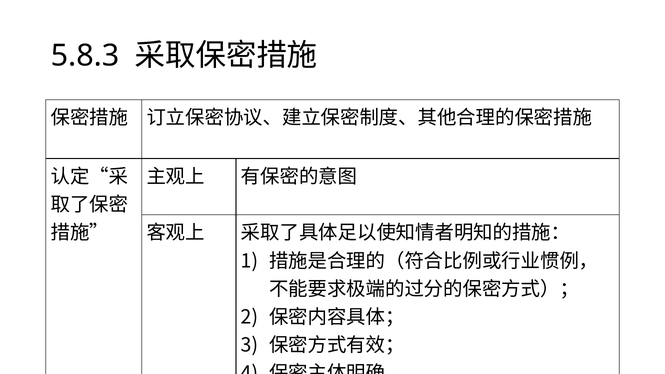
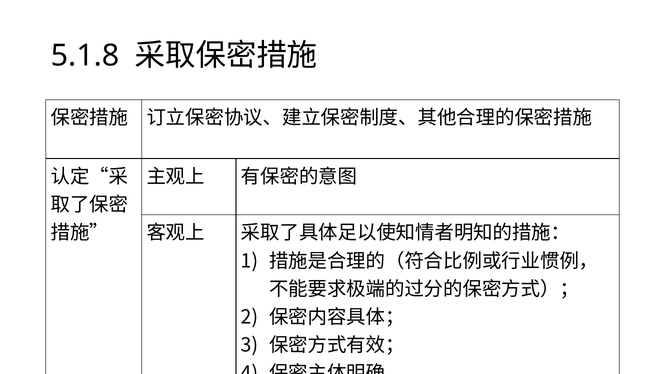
5.8.3: 5.8.3 -> 5.1.8 (85, 56)
